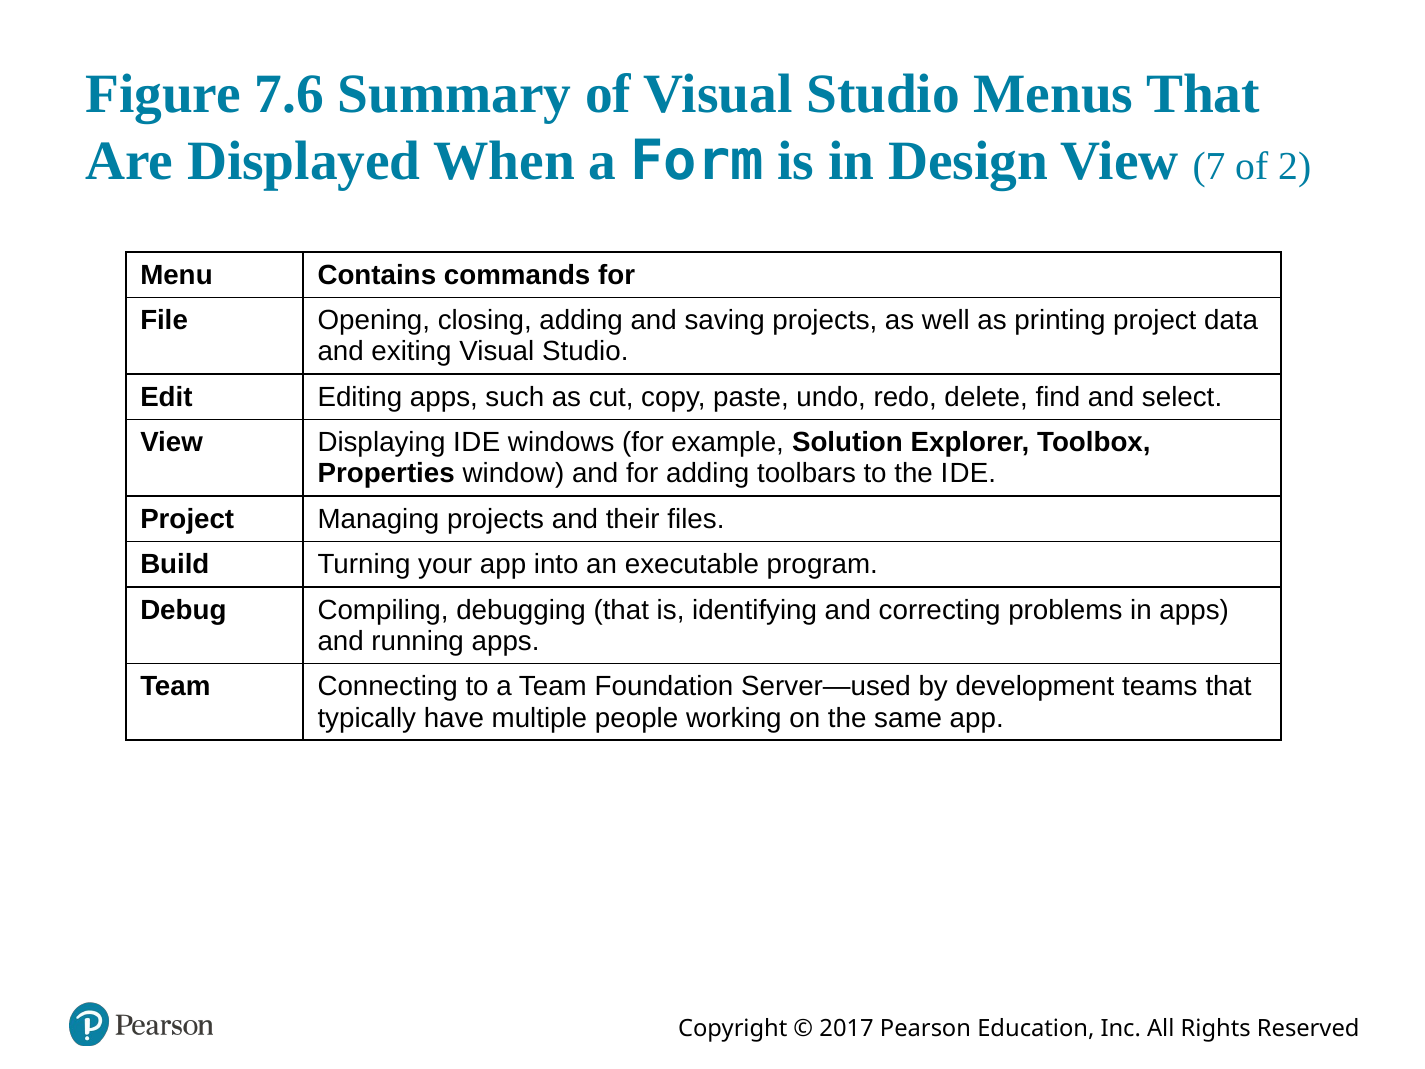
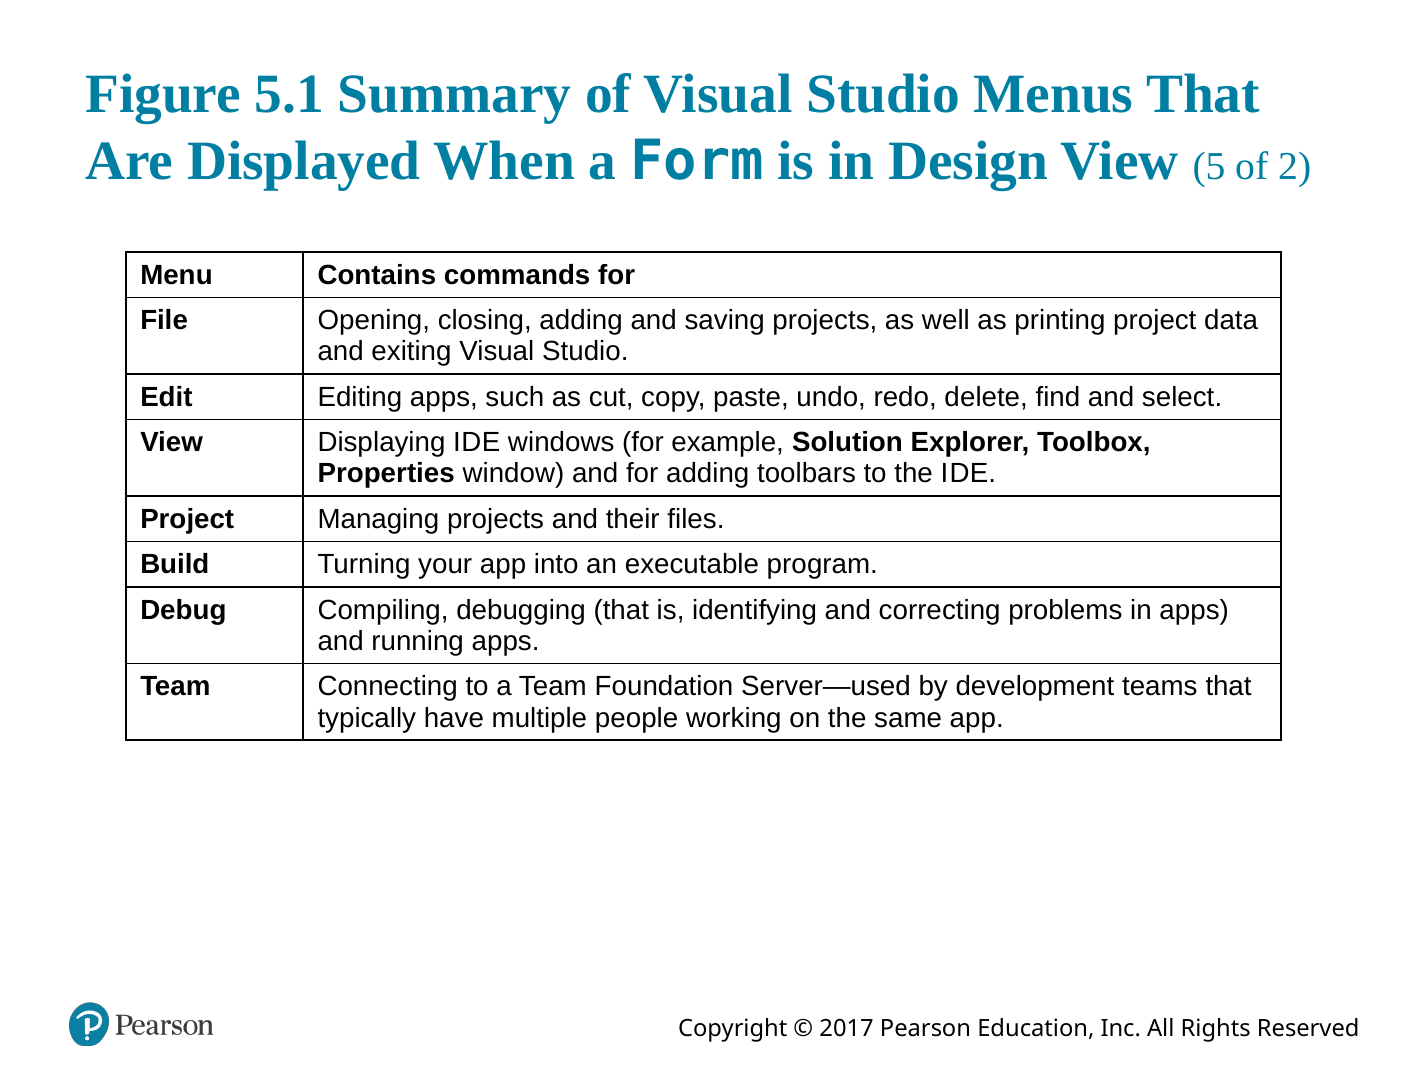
7.6: 7.6 -> 5.1 (289, 94)
7: 7 -> 5 (1209, 166)
